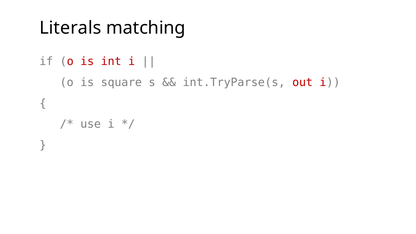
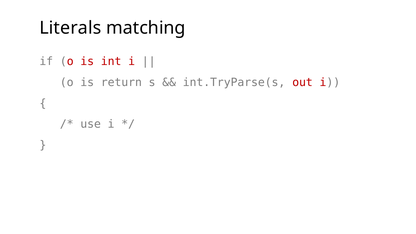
square: square -> return (121, 82)
